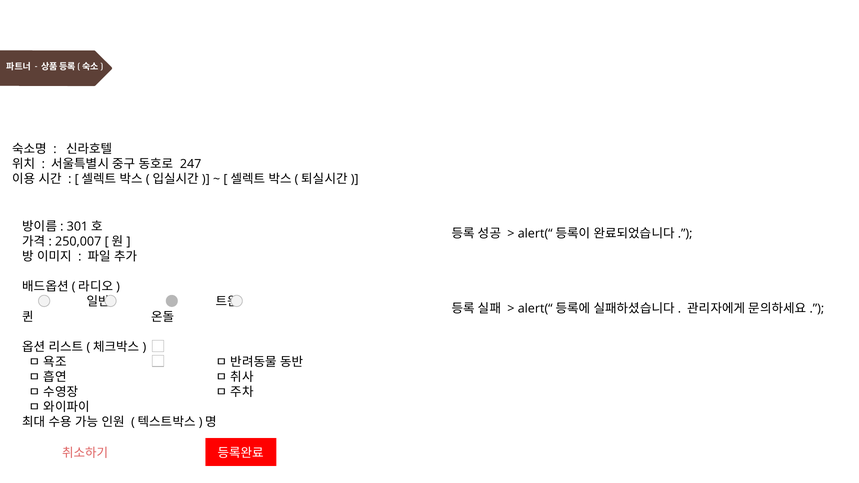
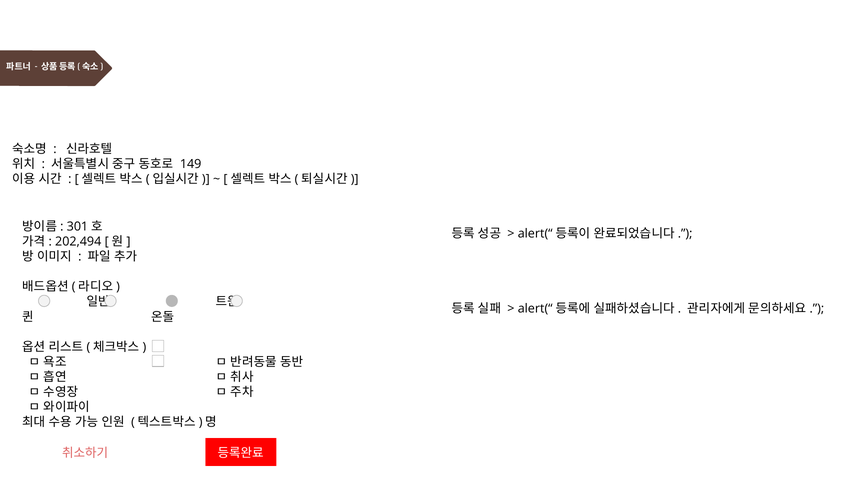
247: 247 -> 149 (191, 164)
250,007: 250,007 -> 202,494 (78, 242)
